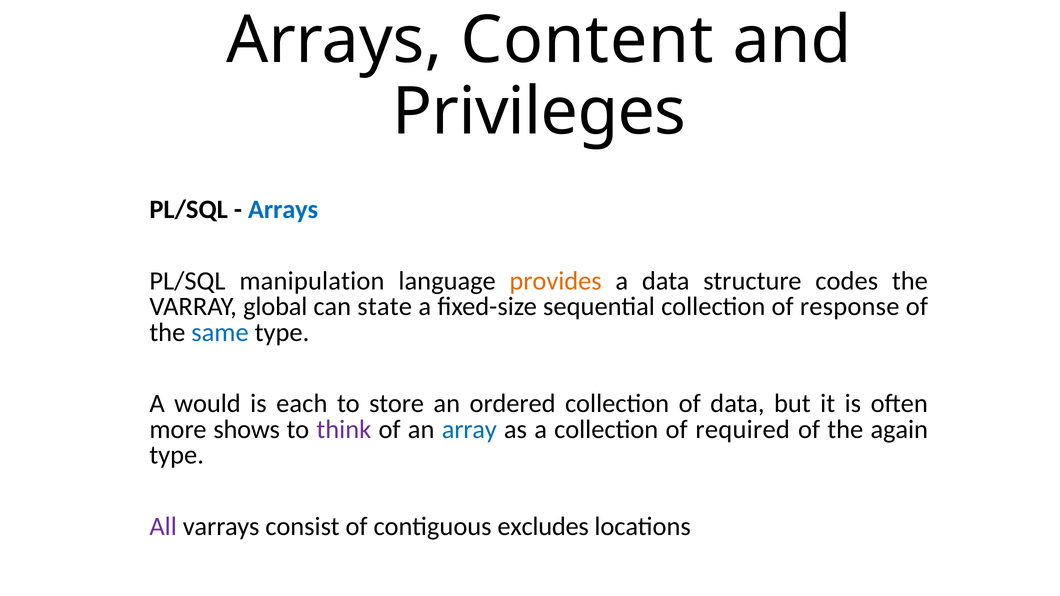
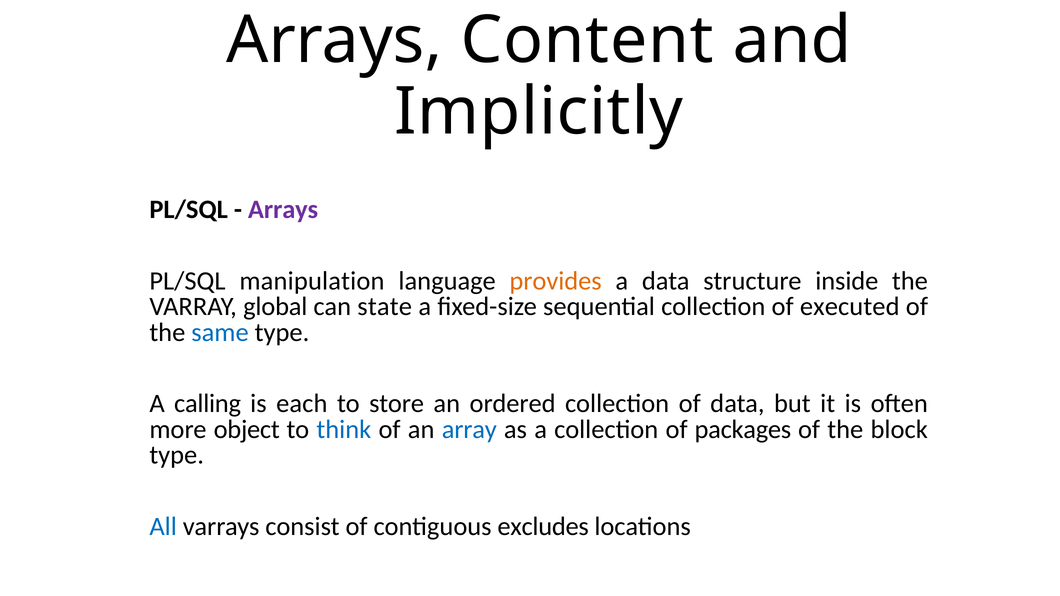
Privileges: Privileges -> Implicitly (539, 112)
Arrays colour: blue -> purple (283, 210)
codes: codes -> inside (847, 281)
response: response -> executed (850, 307)
would: would -> calling (208, 404)
shows: shows -> object (247, 430)
think colour: purple -> blue (344, 430)
required: required -> packages (743, 430)
again: again -> block (899, 430)
All colour: purple -> blue (163, 527)
